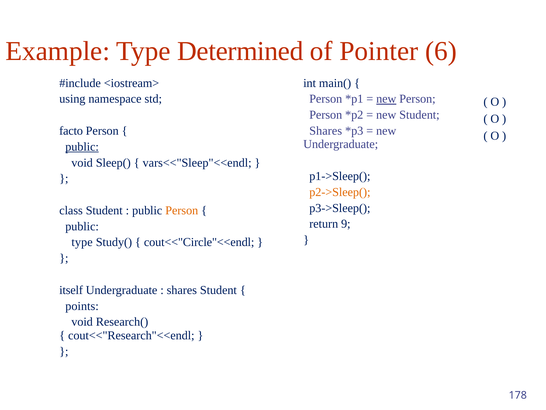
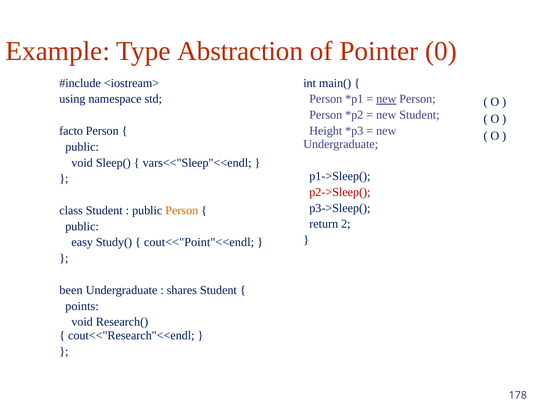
Determined: Determined -> Abstraction (240, 51)
6: 6 -> 0 (441, 51)
Shares: Shares -> Height (326, 131)
public underline: present -> none (82, 147)
p2->Sleep( colour: orange -> red (340, 192)
9: 9 -> 2 (346, 224)
type: type -> easy (82, 242)
cout<<"Circle"<<endl: cout<<"Circle"<<endl -> cout<<"Point"<<endl (199, 242)
itself: itself -> been (71, 290)
